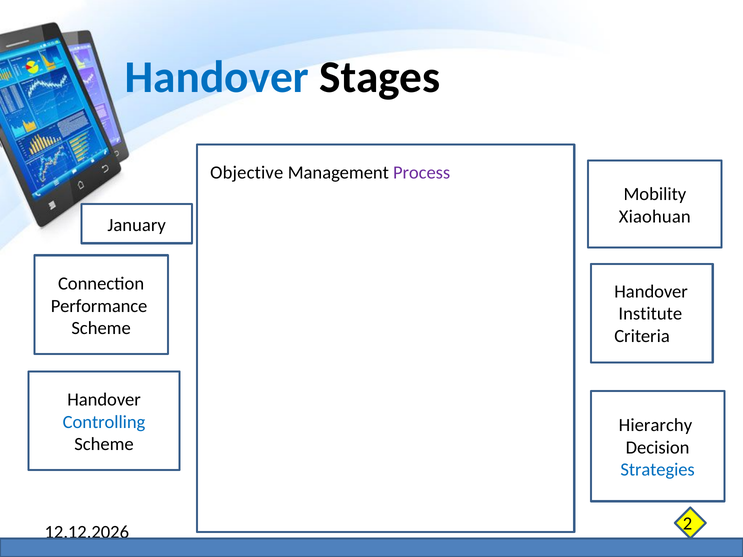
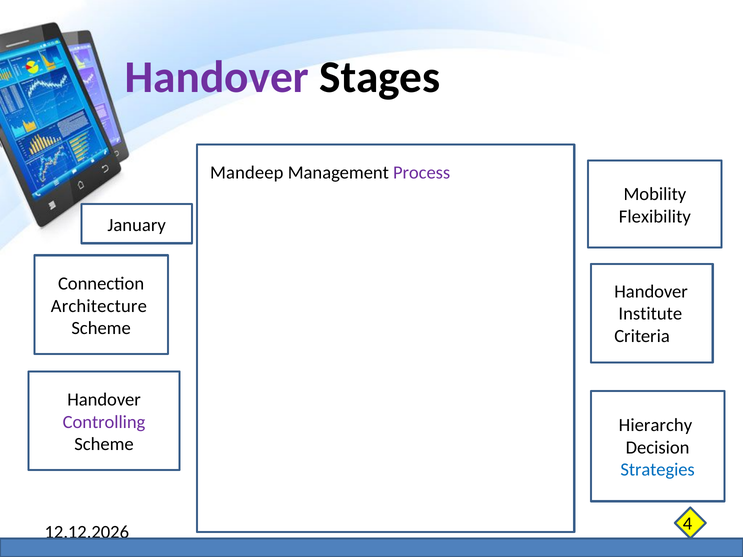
Handover colour: blue -> purple (217, 77)
Objective: Objective -> Mandeep (247, 173)
Xiaohuan: Xiaohuan -> Flexibility (655, 217)
Performance: Performance -> Architecture (99, 306)
Controlling colour: blue -> purple (104, 422)
2: 2 -> 4 (688, 524)
